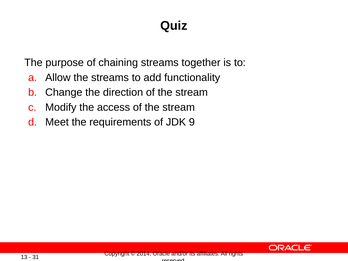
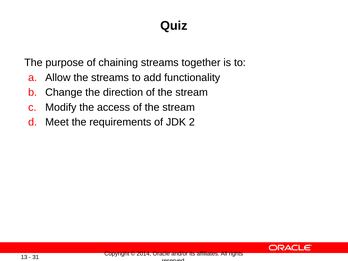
9: 9 -> 2 (192, 122)
